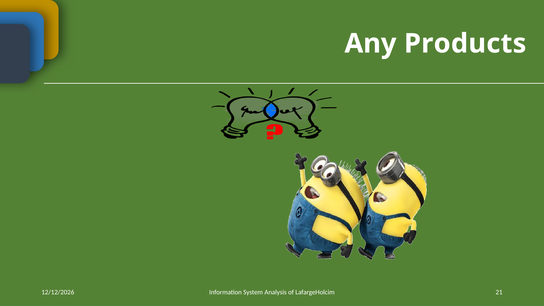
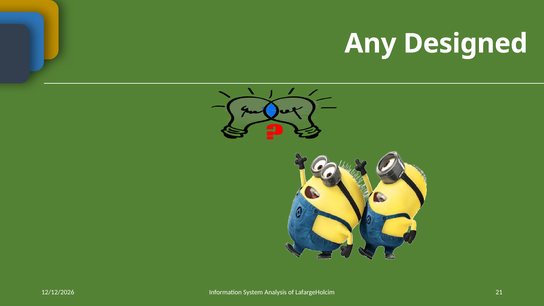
Products: Products -> Designed (465, 44)
